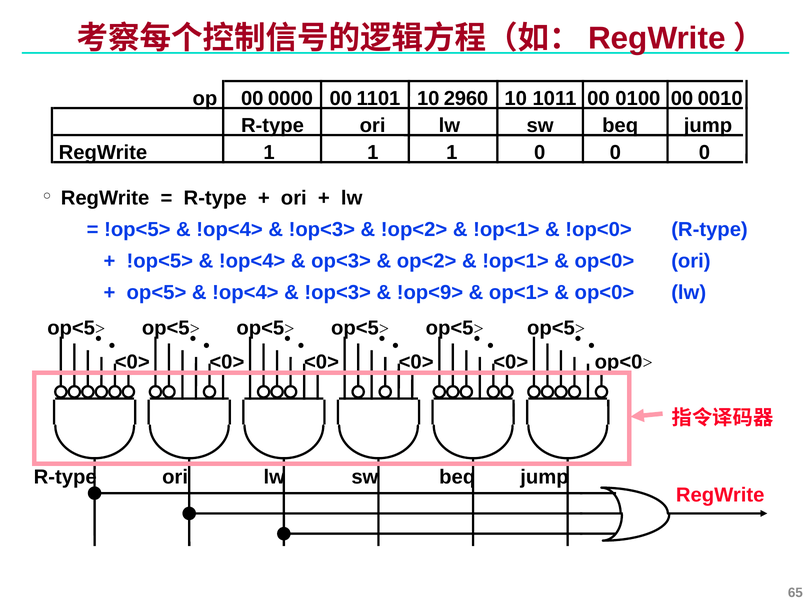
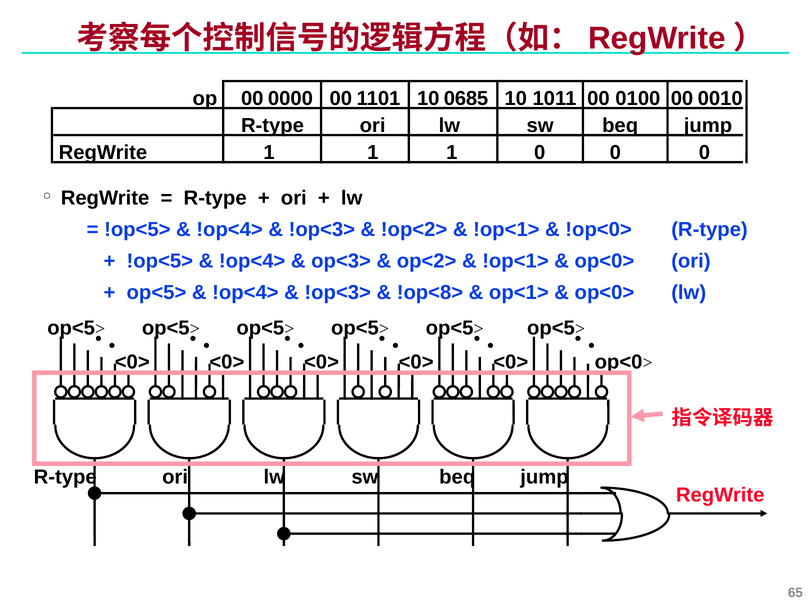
2960: 2960 -> 0685 (466, 99)
!op<9>: !op<9> -> !op<8> (430, 293)
